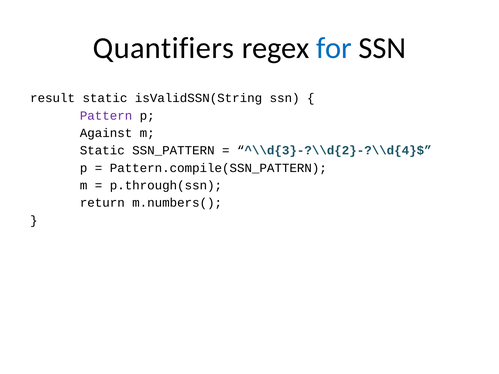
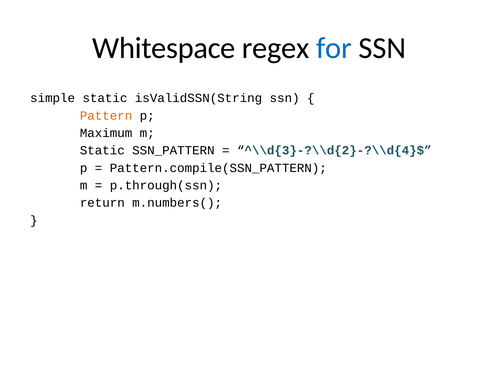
Quantifiers: Quantifiers -> Whitespace (164, 48)
result: result -> simple (53, 98)
Pattern colour: purple -> orange (106, 116)
Against: Against -> Maximum (106, 133)
